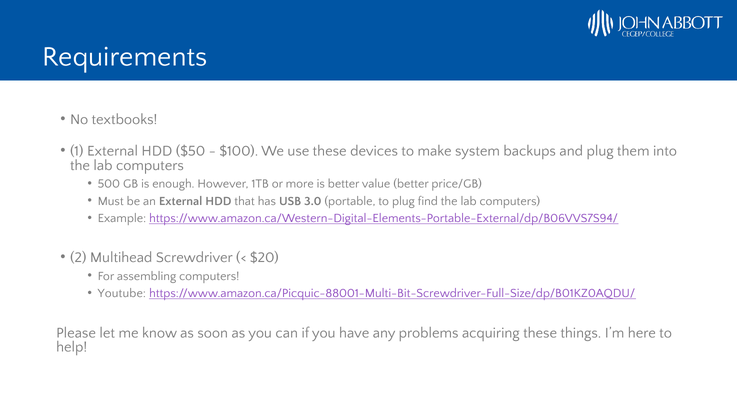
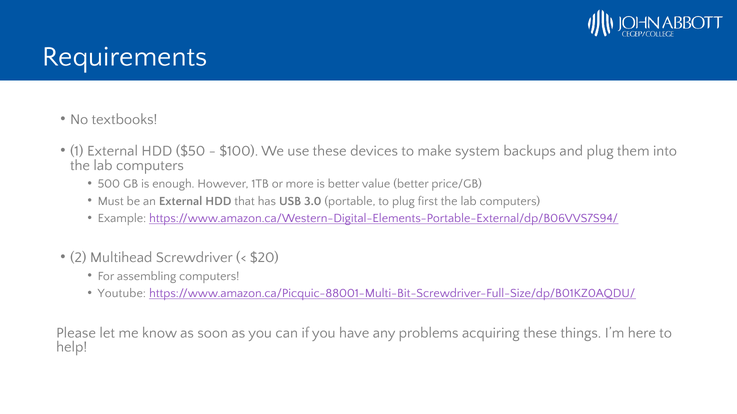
find: find -> first (428, 201)
